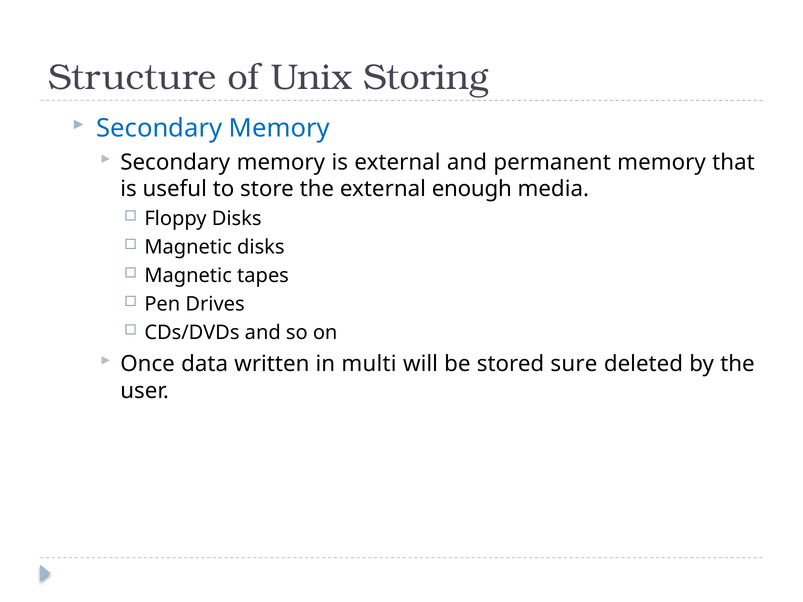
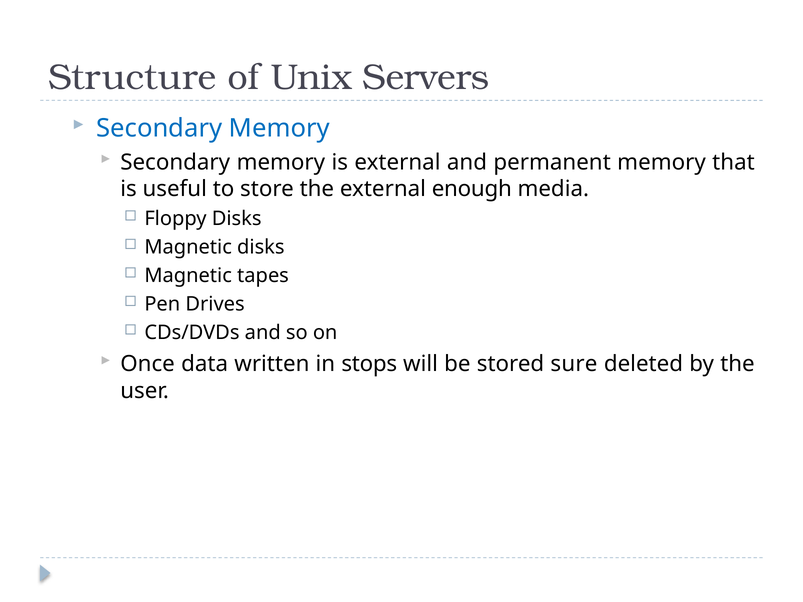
Storing: Storing -> Servers (426, 77)
multi: multi -> stops (369, 364)
